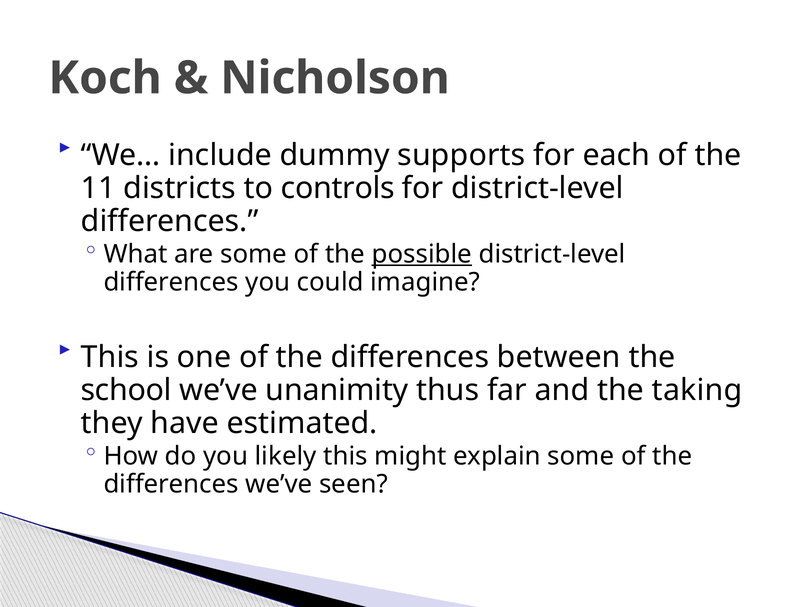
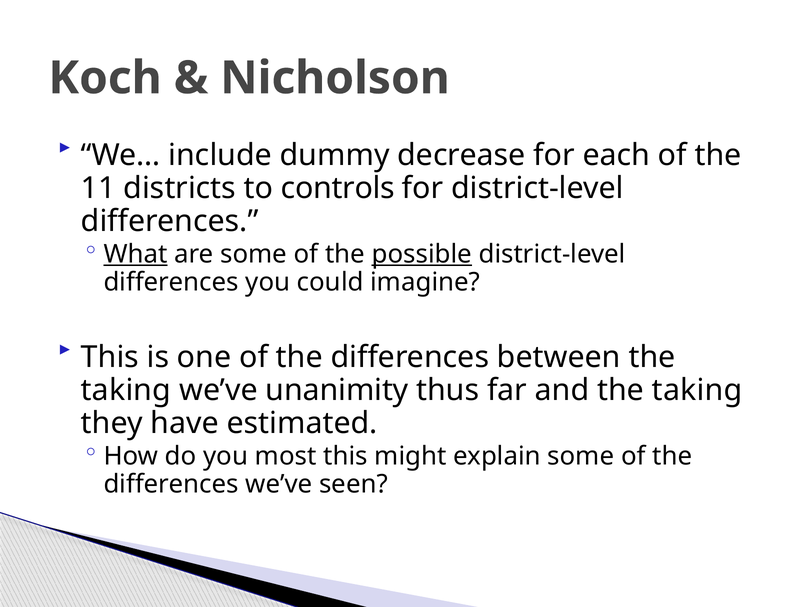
supports: supports -> decrease (461, 156)
What underline: none -> present (135, 254)
school: school -> taking (126, 391)
likely: likely -> most (286, 457)
